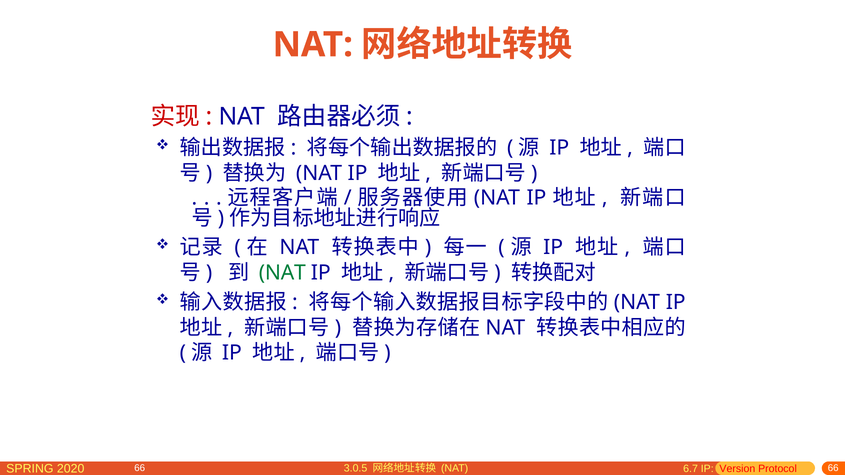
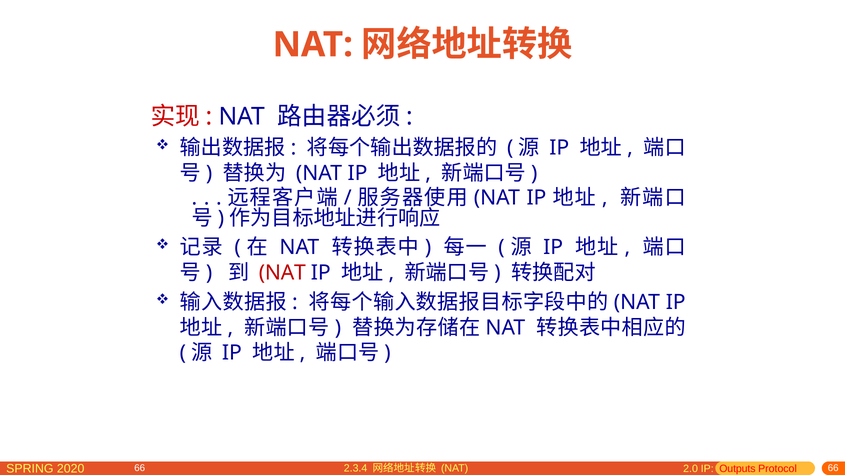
NAT colour: green -> red (282, 273)
3.0.5: 3.0.5 -> 2.3.4 (356, 469)
6.7: 6.7 -> 2.0 (691, 469)
Version: Version -> Outputs (737, 469)
